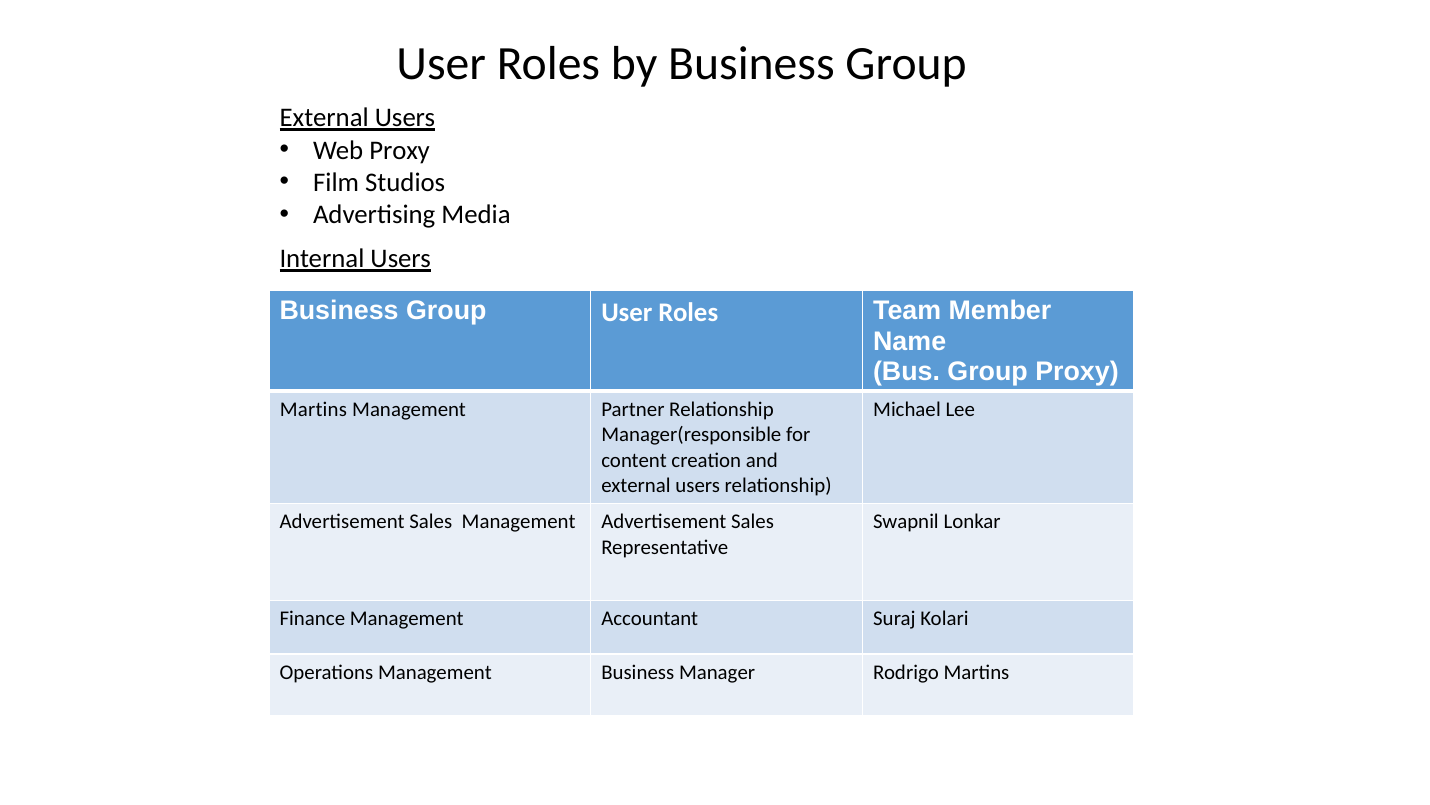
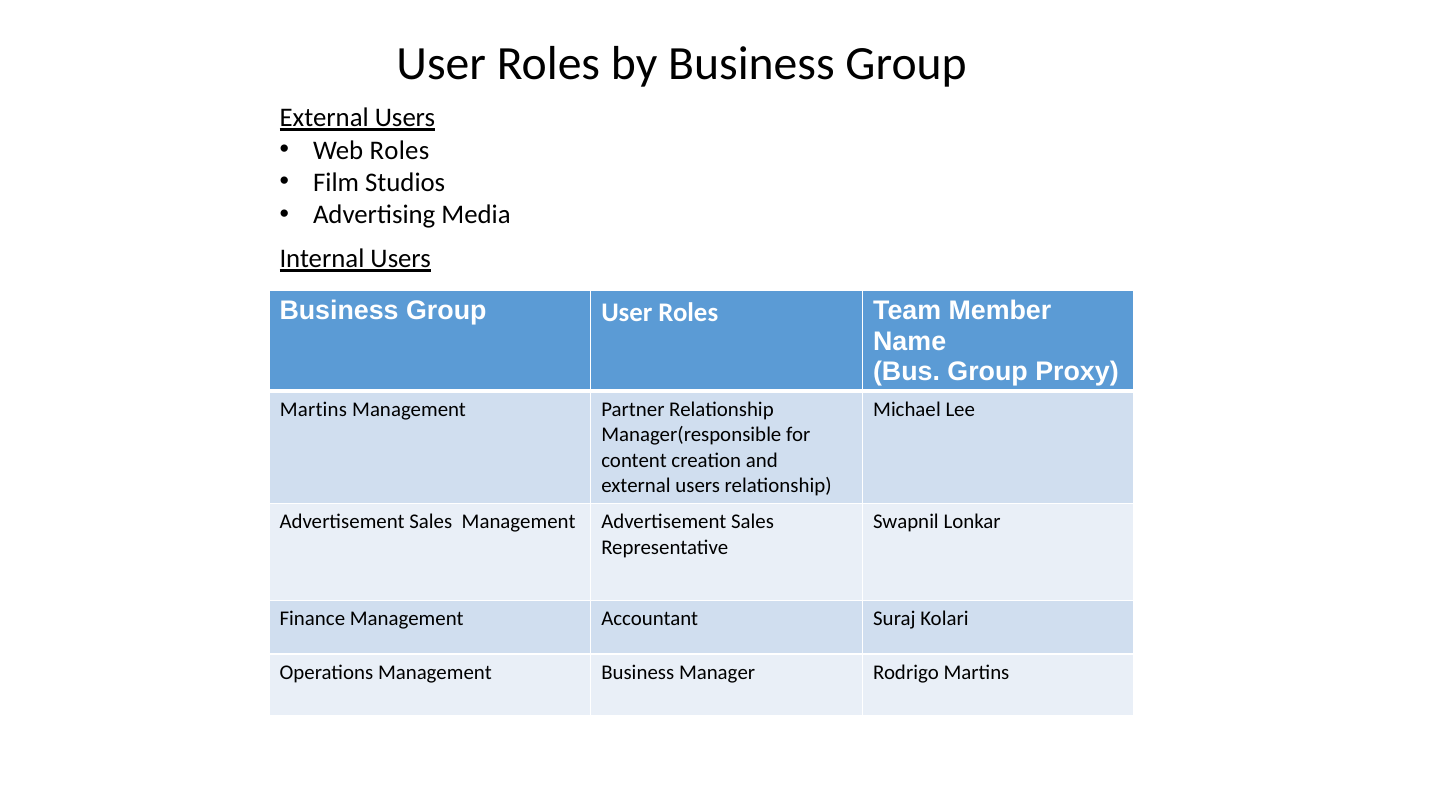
Web Proxy: Proxy -> Roles (399, 150)
